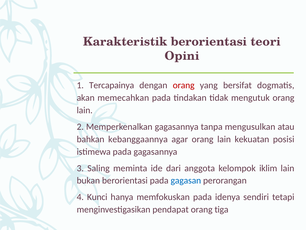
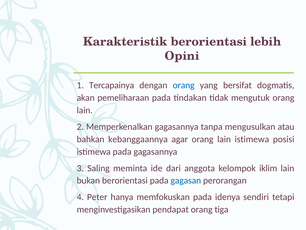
teori: teori -> lebih (266, 42)
orang colour: red -> blue (184, 85)
memecahkan: memecahkan -> pemeliharaan (123, 98)
lain kekuatan: kekuatan -> istimewa (252, 139)
Kunci: Kunci -> Peter (97, 197)
